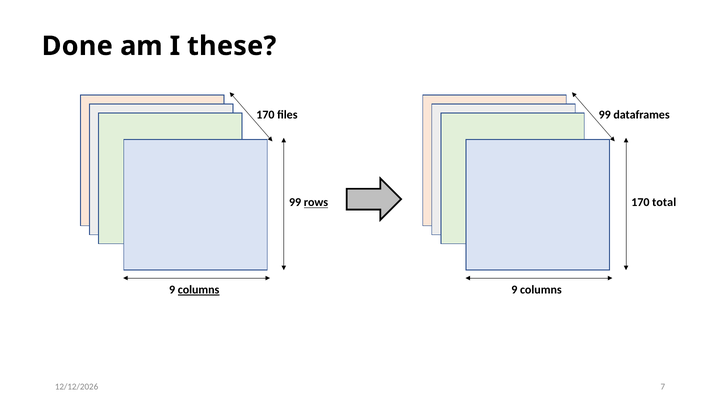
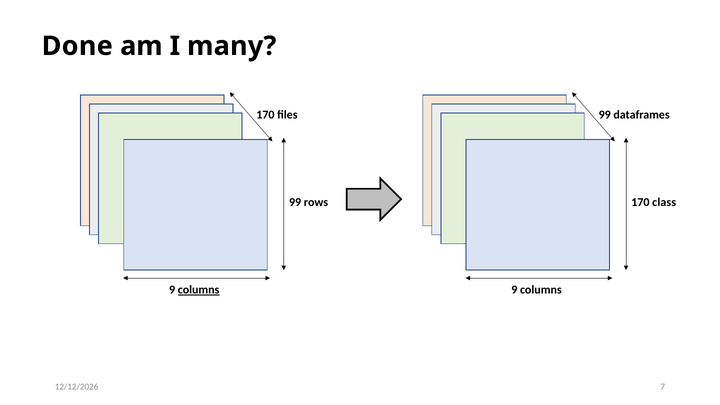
these: these -> many (232, 46)
rows underline: present -> none (316, 202)
total: total -> class (664, 202)
